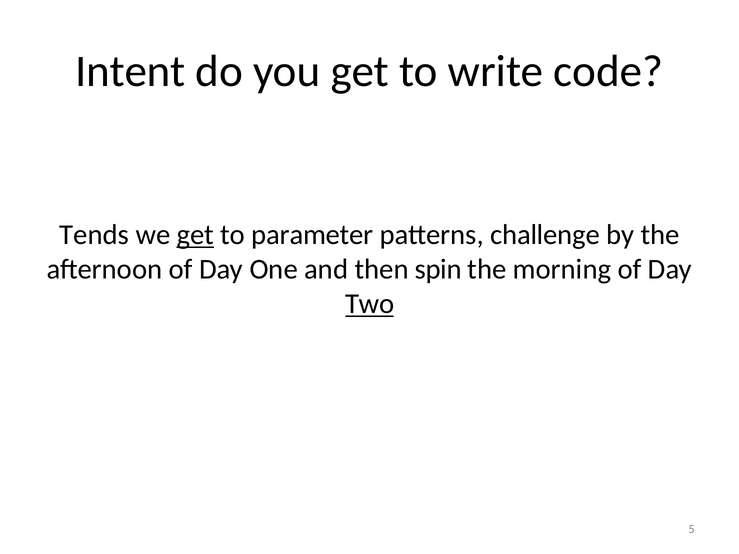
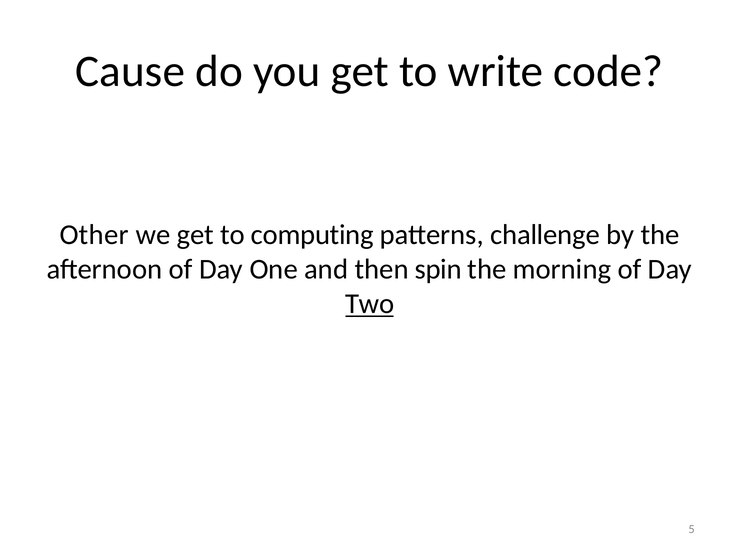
Intent: Intent -> Cause (130, 72)
Tends: Tends -> Other (94, 235)
get underline: present -> none (195, 235)
parameter: parameter -> computing (312, 235)
